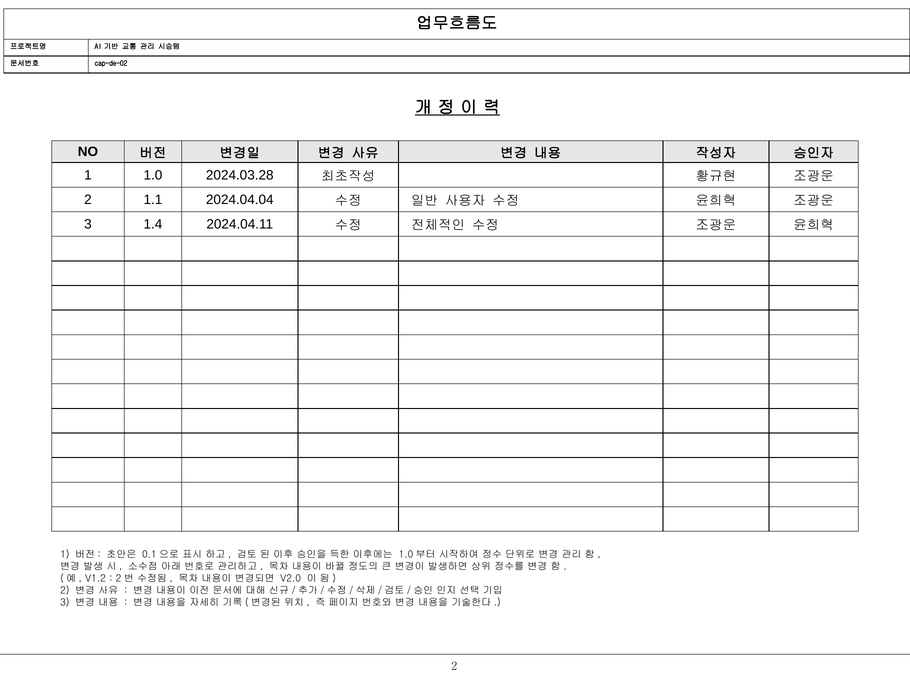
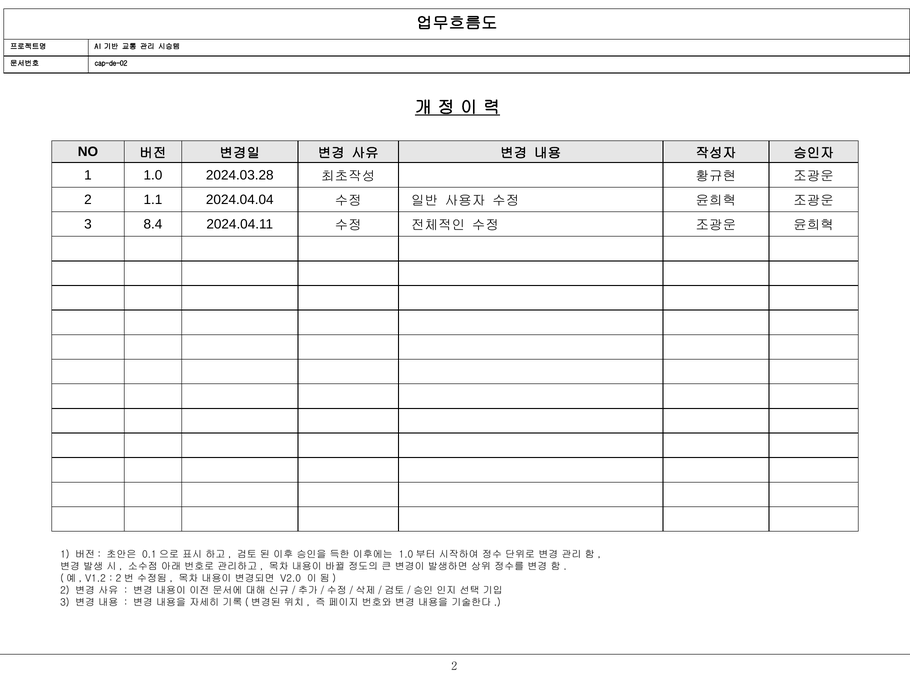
1.4: 1.4 -> 8.4 (153, 224)
